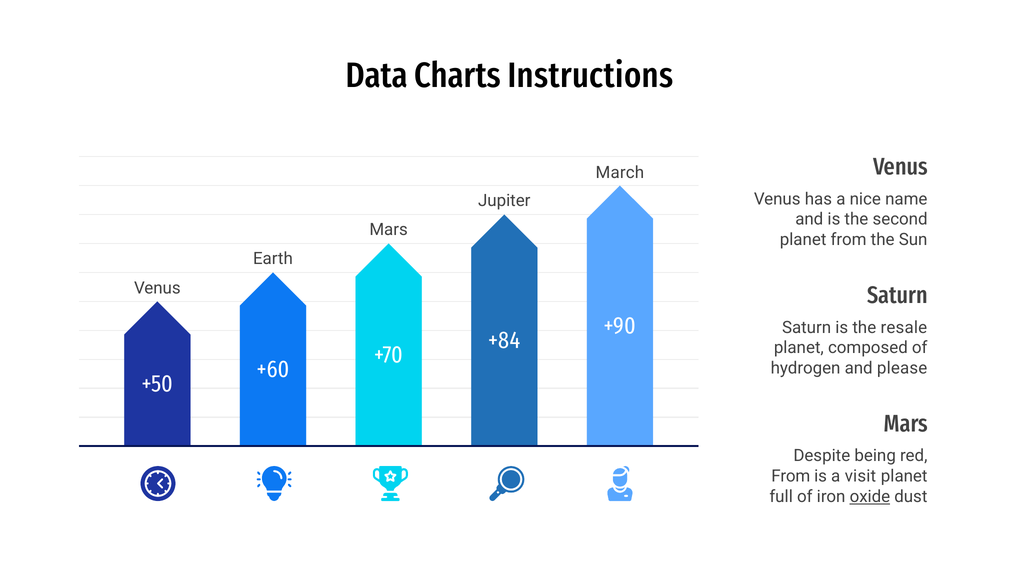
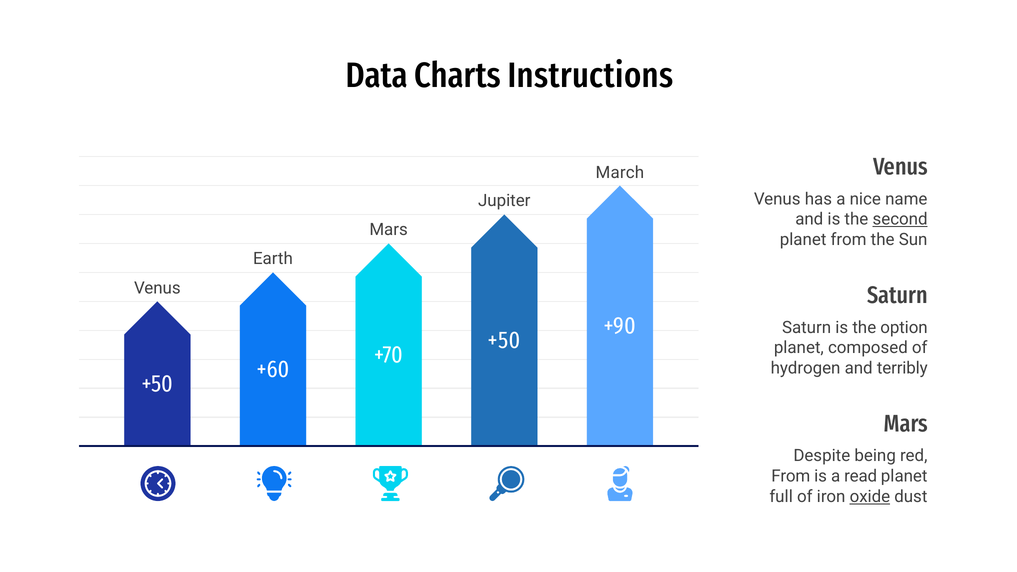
second underline: none -> present (900, 219)
resale: resale -> option (904, 327)
+84: +84 -> +50 (504, 340)
please: please -> terribly (902, 368)
visit: visit -> read (861, 476)
